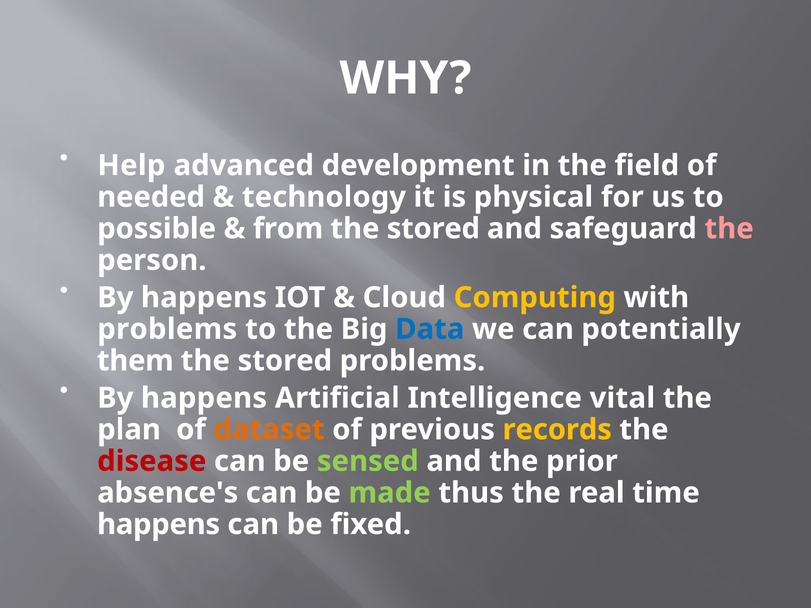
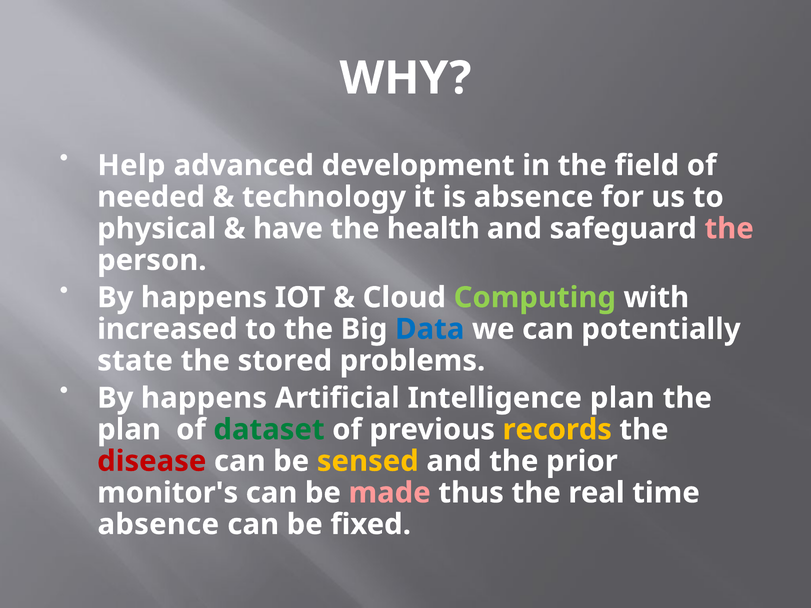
is physical: physical -> absence (534, 197)
possible: possible -> physical (157, 229)
from: from -> have (288, 229)
stored: stored -> health (433, 229)
Computing colour: yellow -> light green (535, 298)
problems: problems -> increased (167, 329)
them: them -> state (135, 361)
Intelligence vital: vital -> plan (622, 398)
dataset colour: orange -> green (269, 430)
sensed colour: light green -> yellow (368, 461)
absence's: absence's -> monitor's (168, 493)
made colour: light green -> pink (390, 493)
happens: happens -> absence (158, 525)
